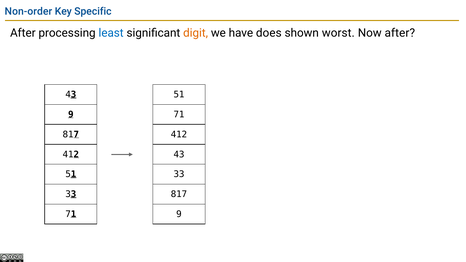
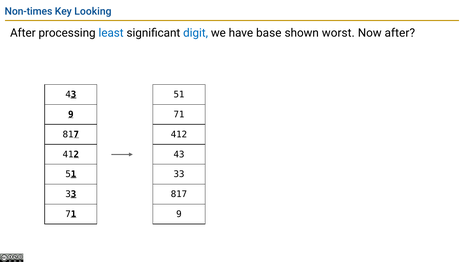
Non-order: Non-order -> Non-times (29, 12)
Specific: Specific -> Looking (93, 12)
digit colour: orange -> blue (196, 33)
does: does -> base (269, 33)
